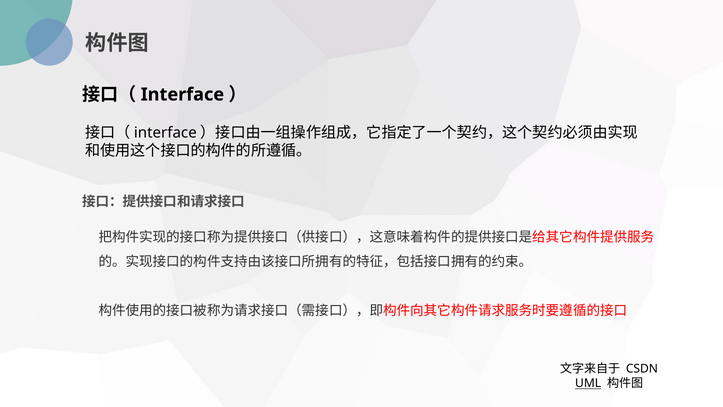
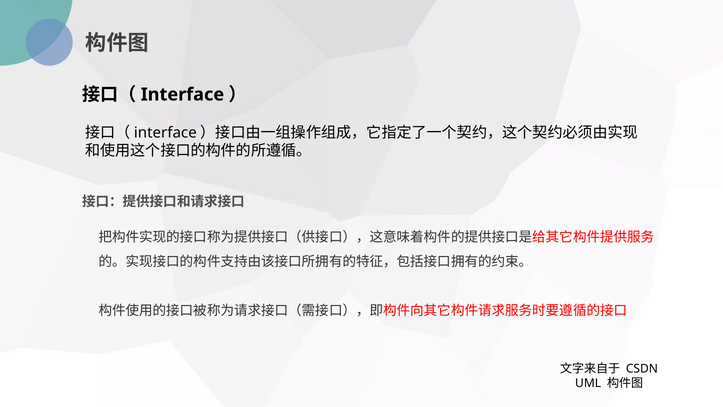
UML underline: present -> none (588, 383)
